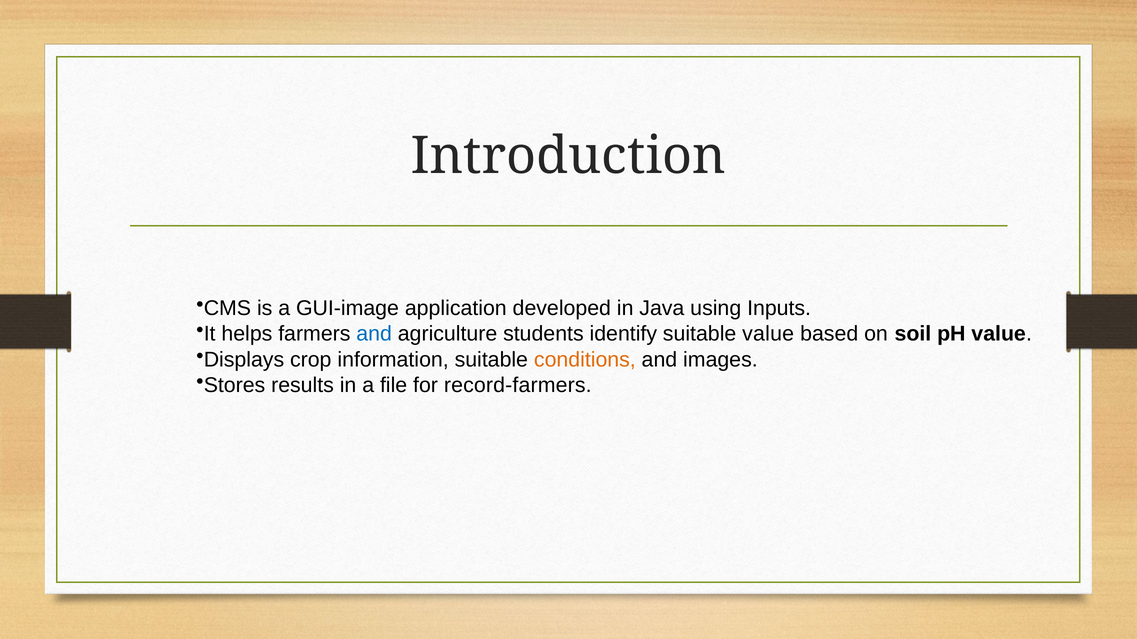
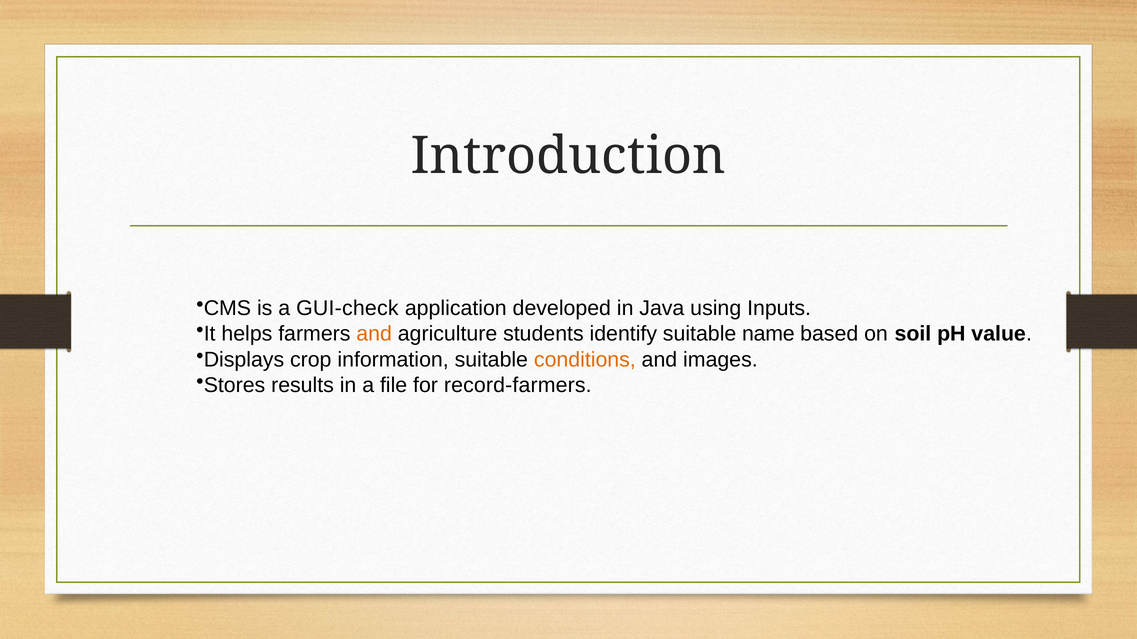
GUI-image: GUI-image -> GUI-check (347, 309)
and colour: blue -> orange (374, 334)
suitable value: value -> name (768, 334)
